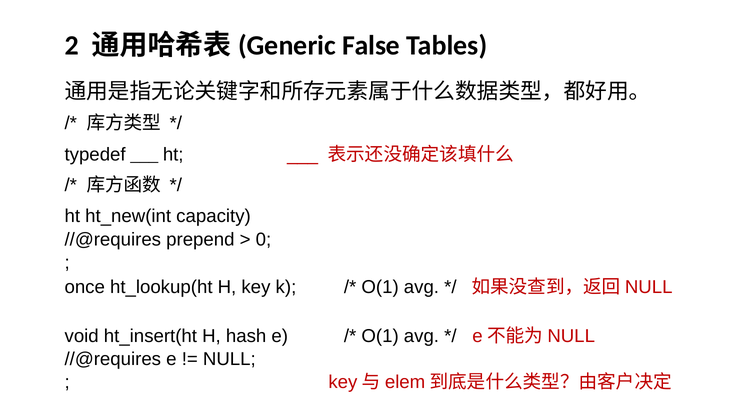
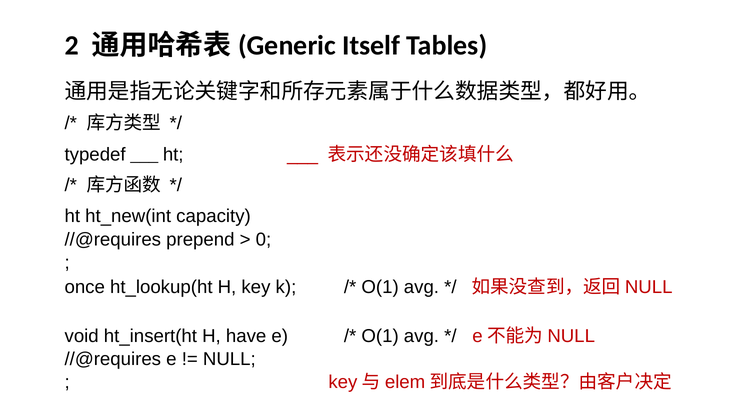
False: False -> Itself (371, 45)
hash: hash -> have (246, 336)
